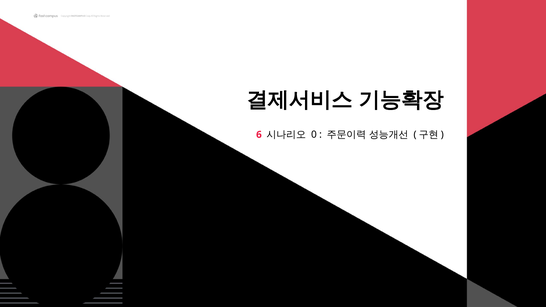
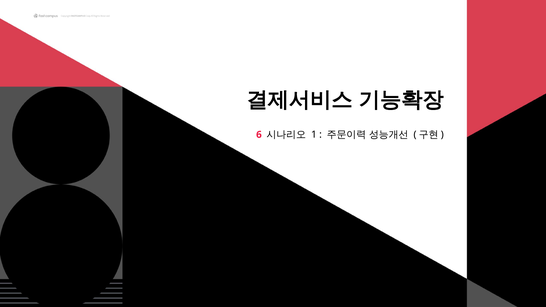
0: 0 -> 1 (314, 135)
